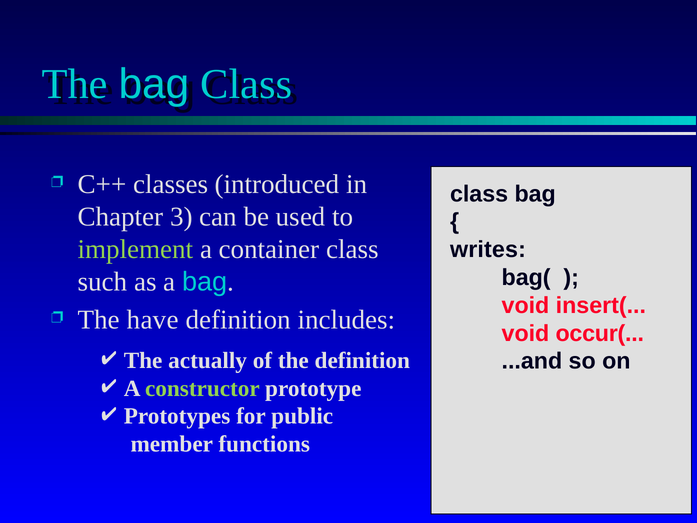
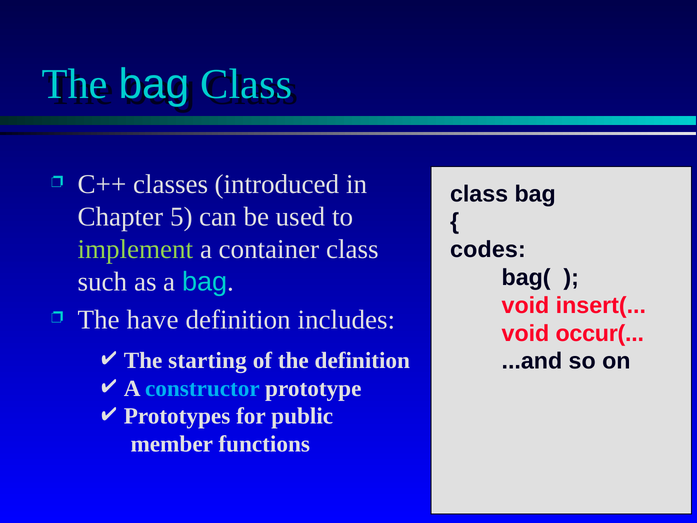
3: 3 -> 5 (181, 217)
writes: writes -> codes (488, 250)
actually: actually -> starting (208, 360)
constructor colour: light green -> light blue (202, 388)
